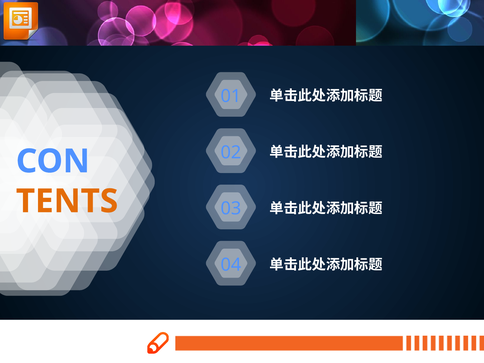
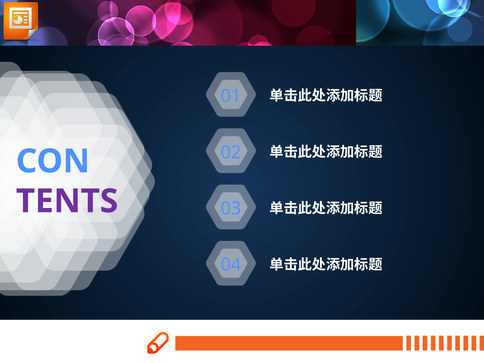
TENTS colour: orange -> purple (67, 201)
